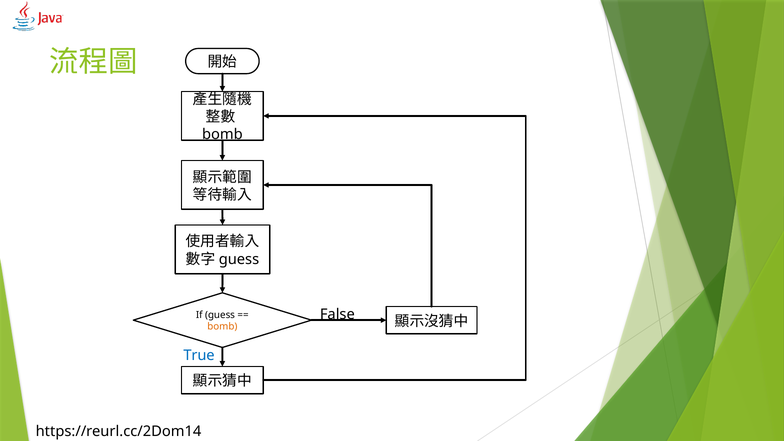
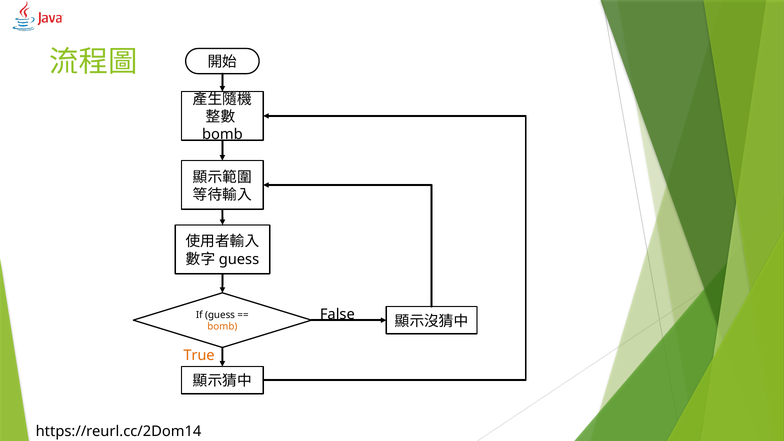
True colour: blue -> orange (199, 355)
